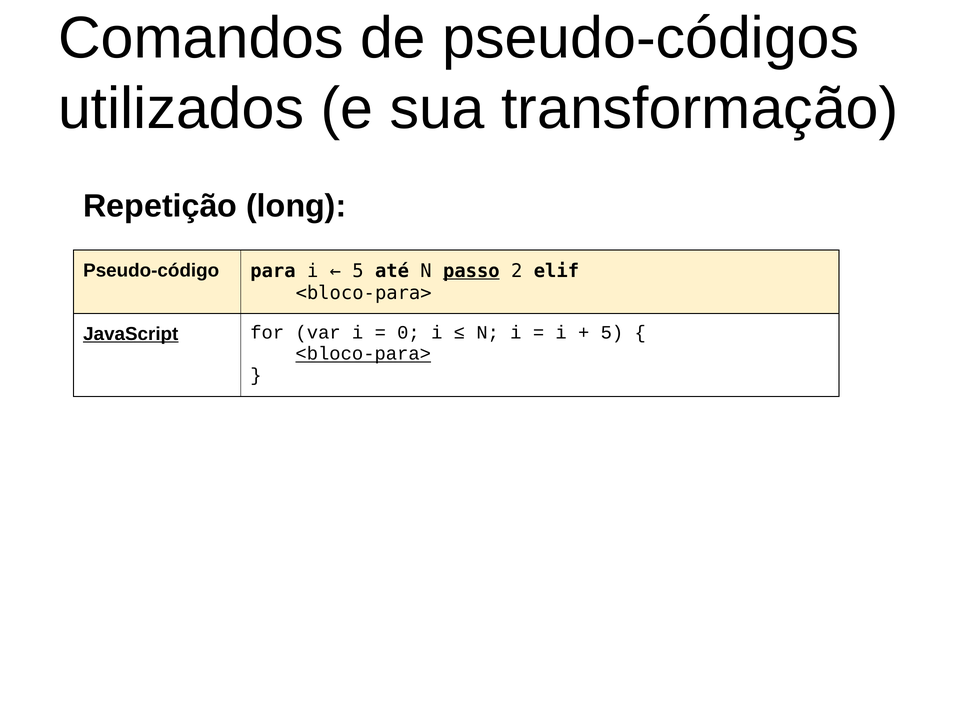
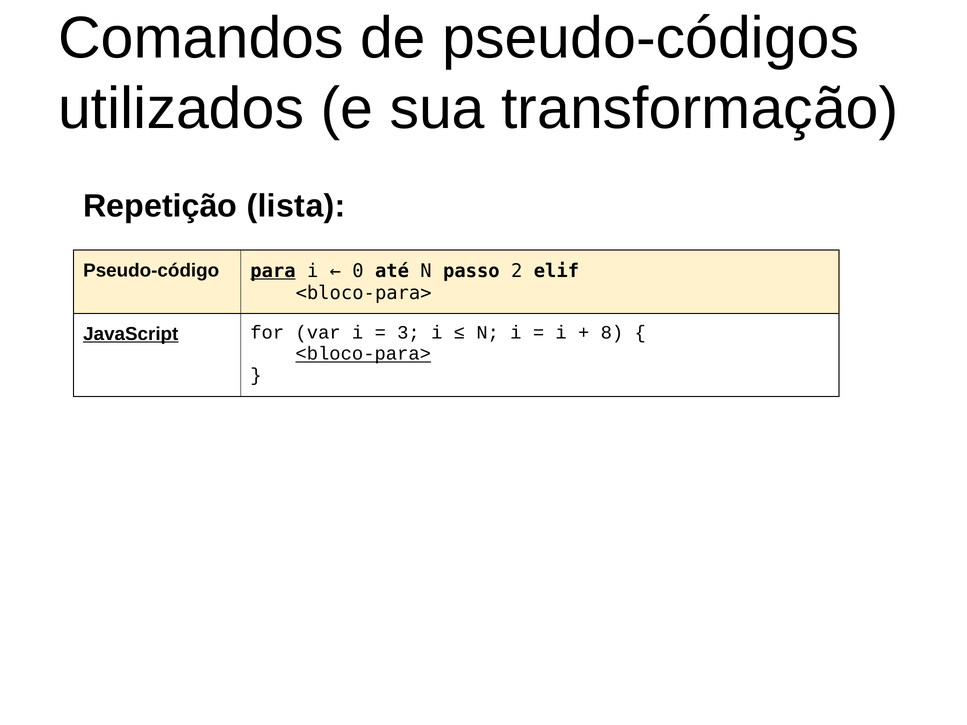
long: long -> lista (296, 206)
para underline: none -> present (273, 271)
5: 5 -> 0 (358, 271)
passo underline: present -> none (471, 271)
0: 0 -> 3 (408, 333)
5: 5 -> 8 (612, 333)
